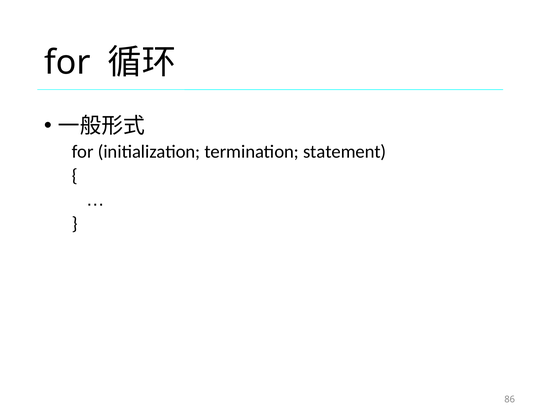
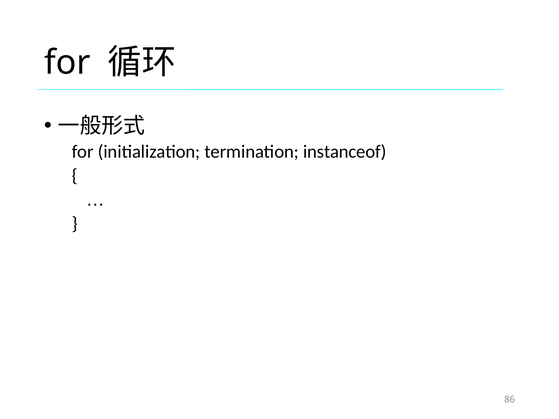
statement: statement -> instanceof (345, 152)
